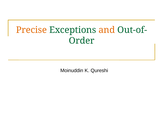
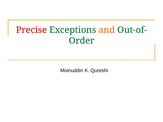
Precise colour: orange -> red (32, 30)
